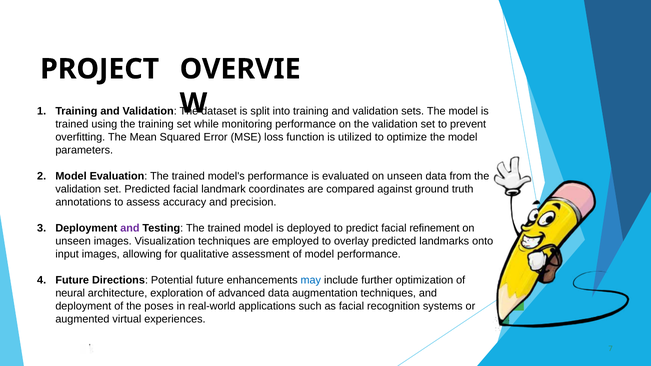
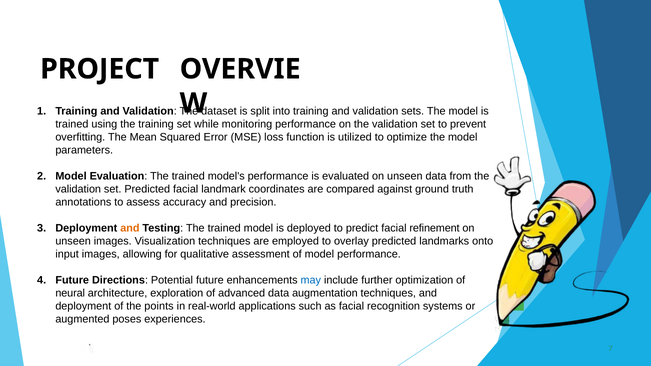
and colour: purple -> orange (130, 228)
poses: poses -> points (159, 306)
virtual: virtual -> poses (127, 319)
